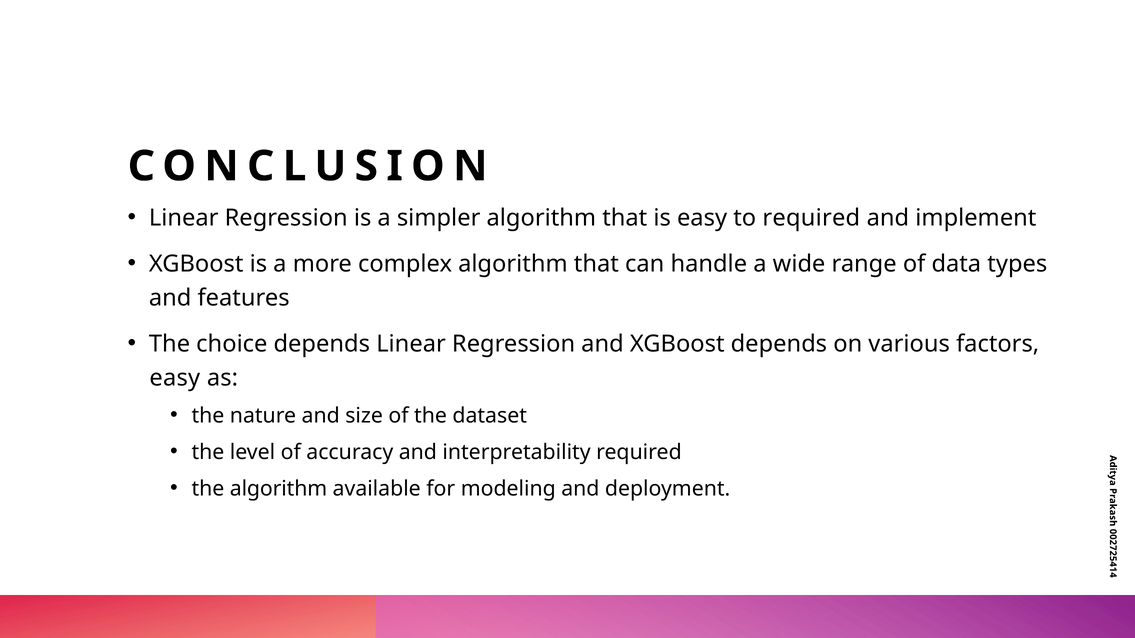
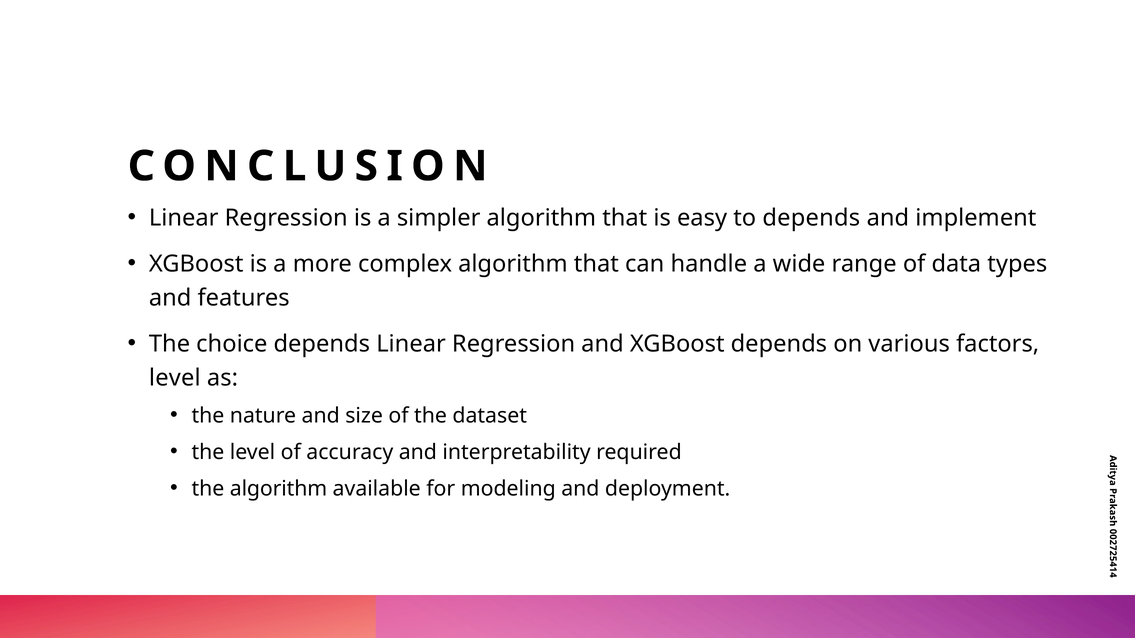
to required: required -> depends (811, 218)
easy: easy -> level (175, 378)
